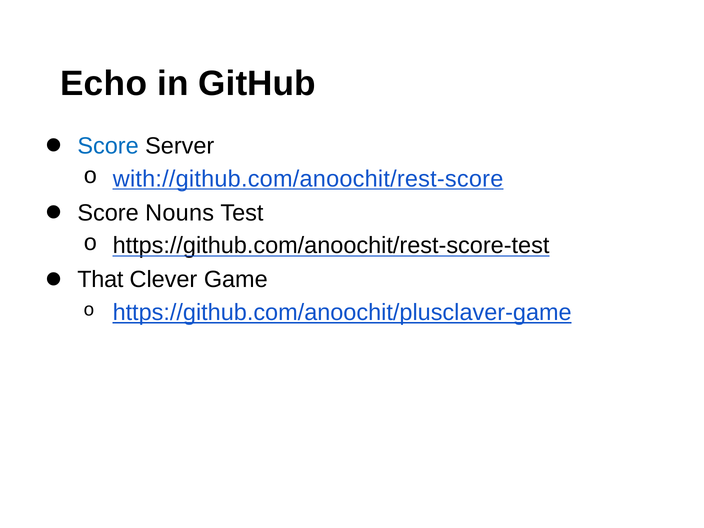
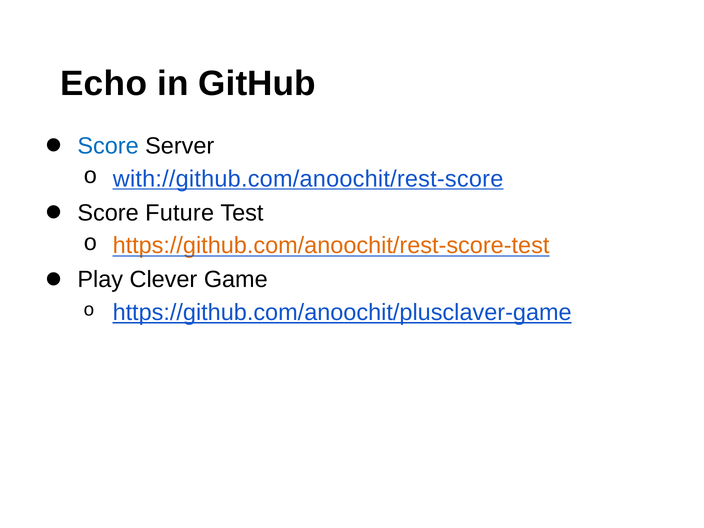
Nouns: Nouns -> Future (180, 213)
https://github.com/anoochit/rest-score-test colour: black -> orange (331, 246)
That: That -> Play (100, 280)
